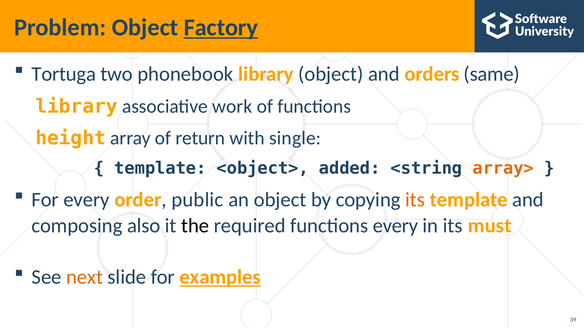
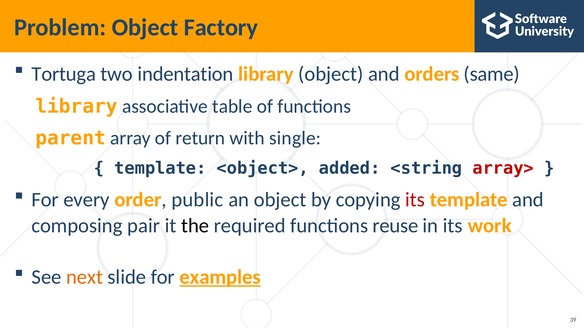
Factory underline: present -> none (221, 28)
phonebook: phonebook -> indentation (185, 74)
work: work -> table (232, 107)
height: height -> parent (71, 138)
array> colour: orange -> red (503, 168)
its colour: orange -> red (415, 200)
also: also -> pair (144, 226)
functions every: every -> reuse (396, 226)
must: must -> work (490, 226)
